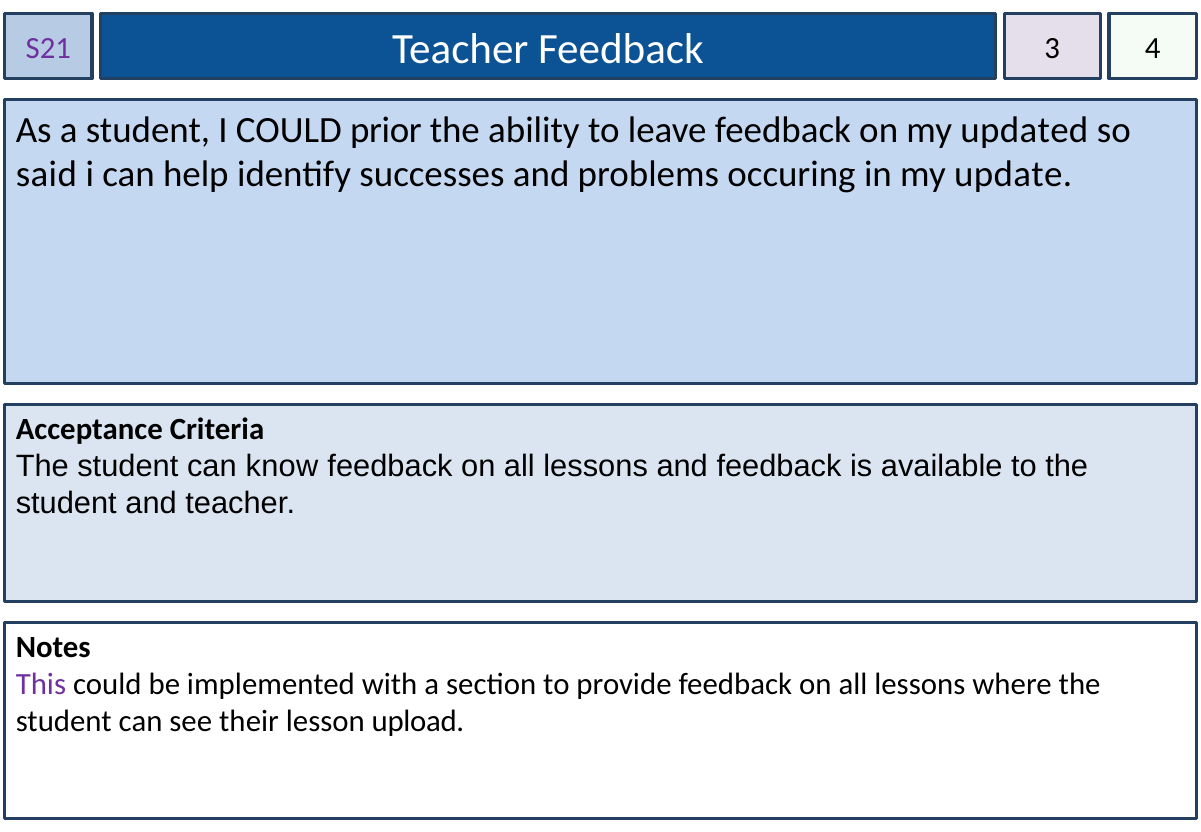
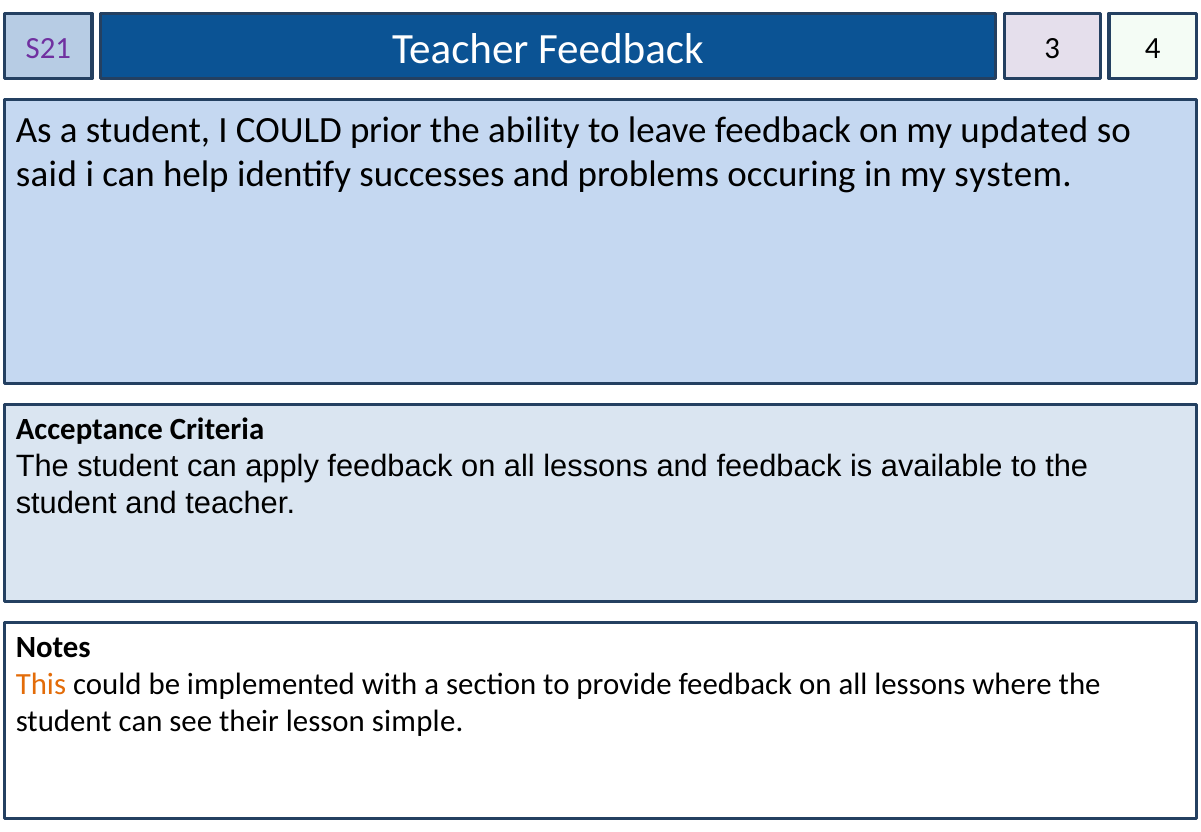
update: update -> system (1013, 174)
know: know -> apply (282, 466)
This colour: purple -> orange (41, 684)
upload: upload -> simple (418, 721)
